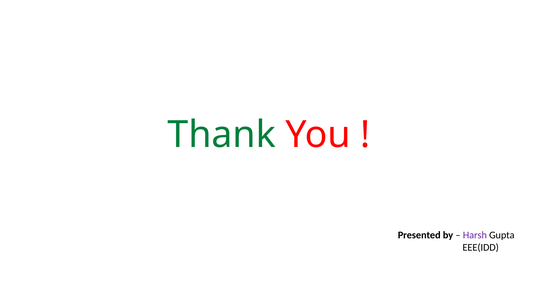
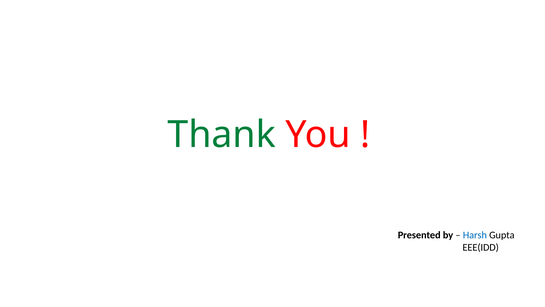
Harsh colour: purple -> blue (475, 235)
